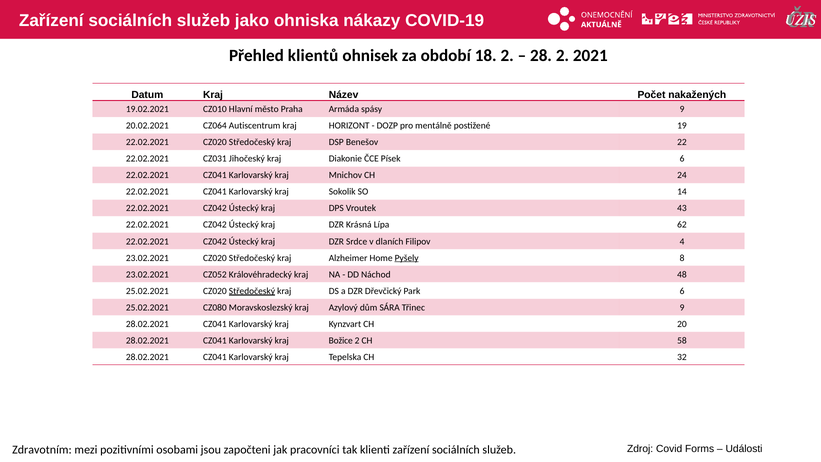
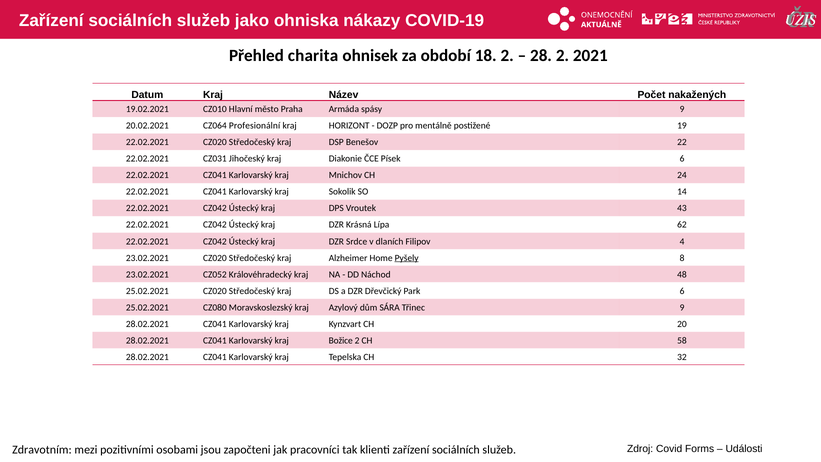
klientů: klientů -> charita (313, 56)
Autiscentrum: Autiscentrum -> Profesionální (255, 126)
Středočeský underline: present -> none (252, 291)
